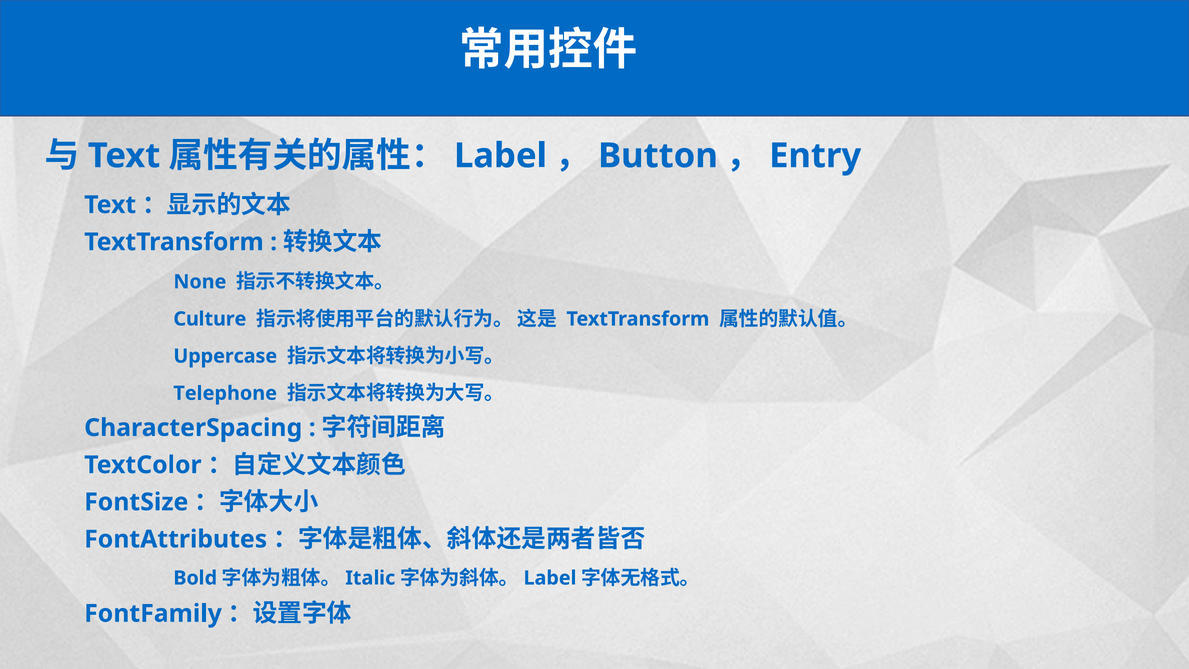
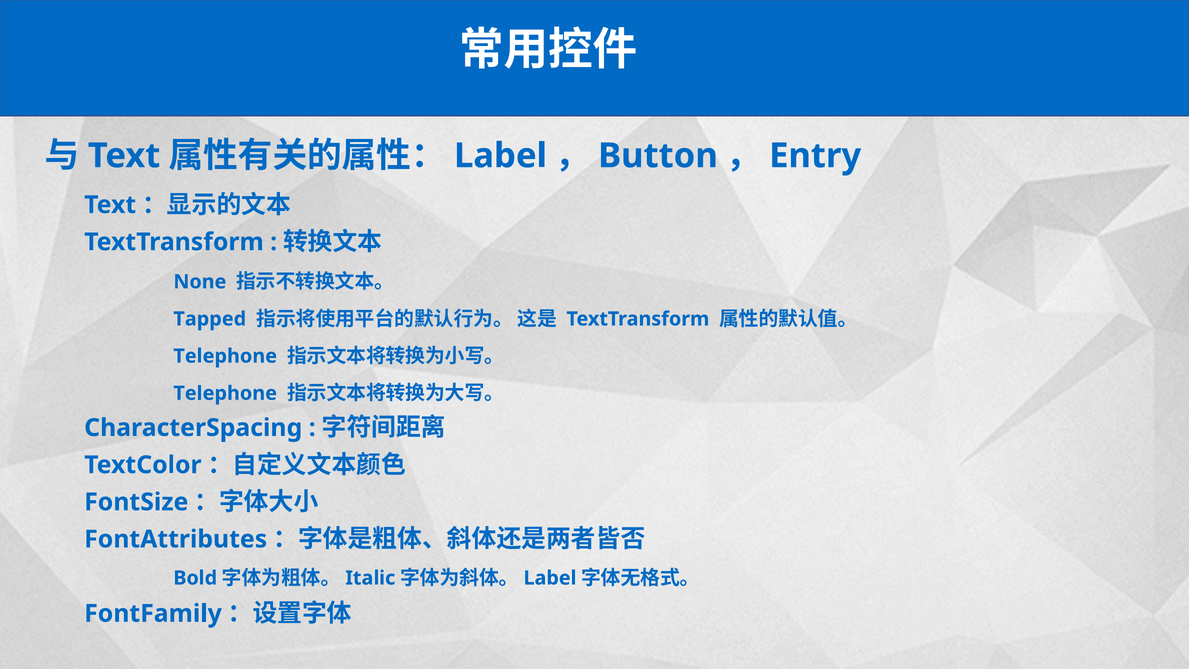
Culture: Culture -> Tapped (210, 319)
Uppercase: Uppercase -> Telephone (225, 356)
